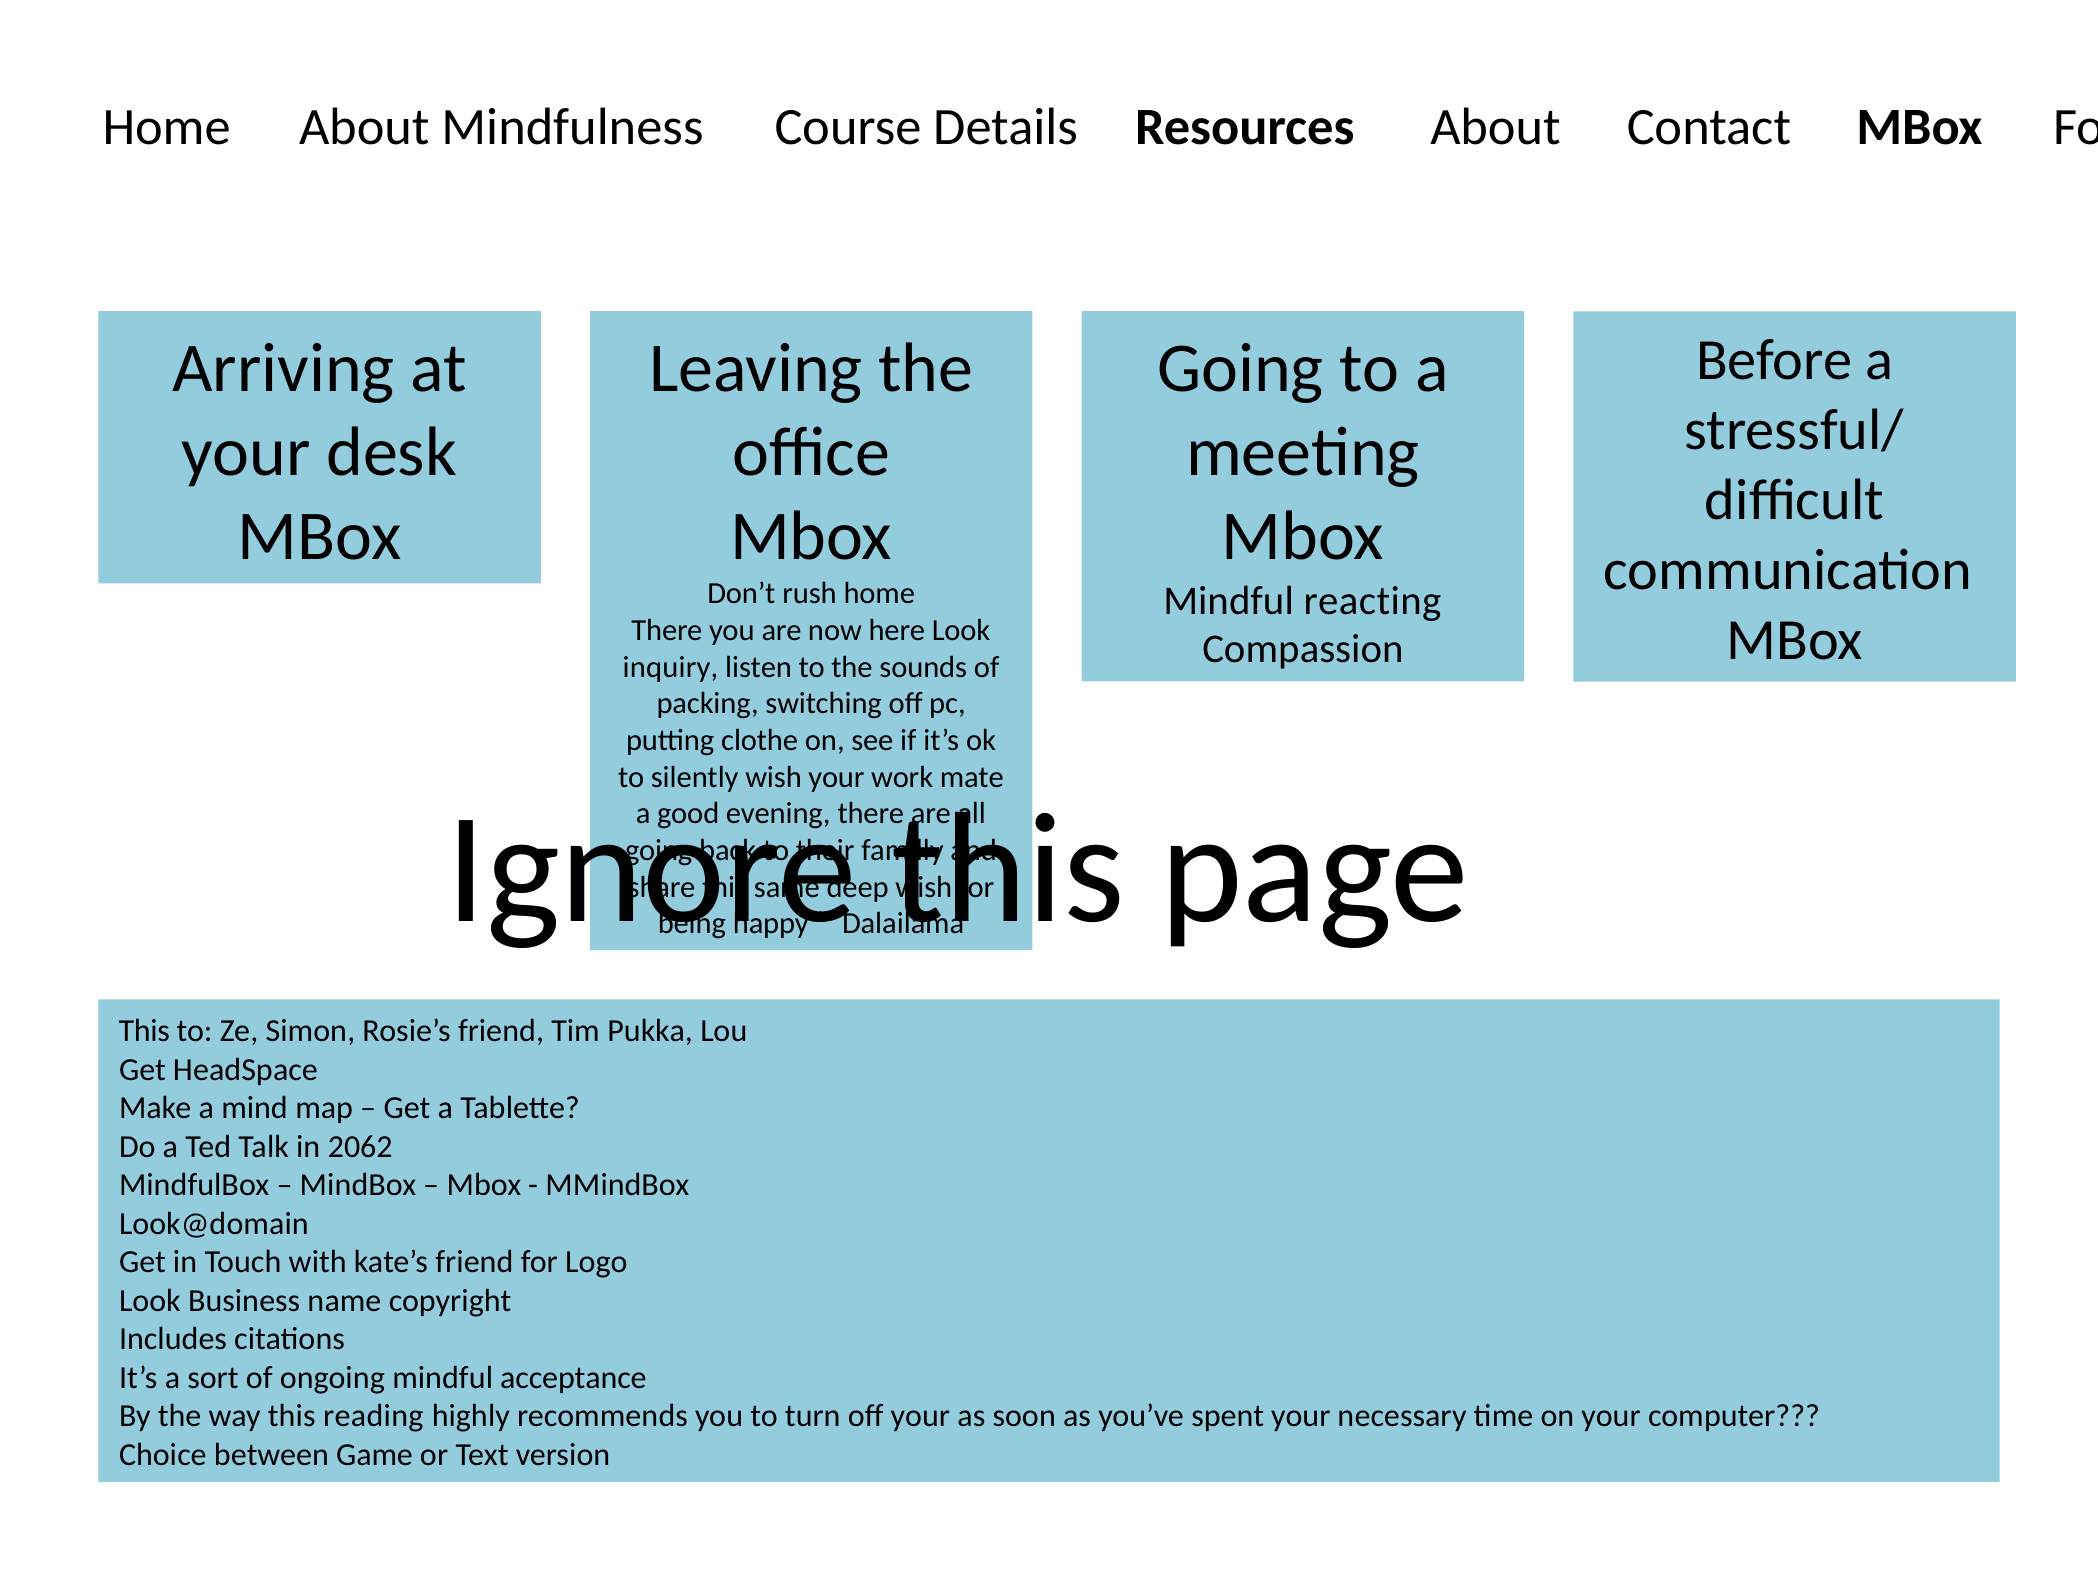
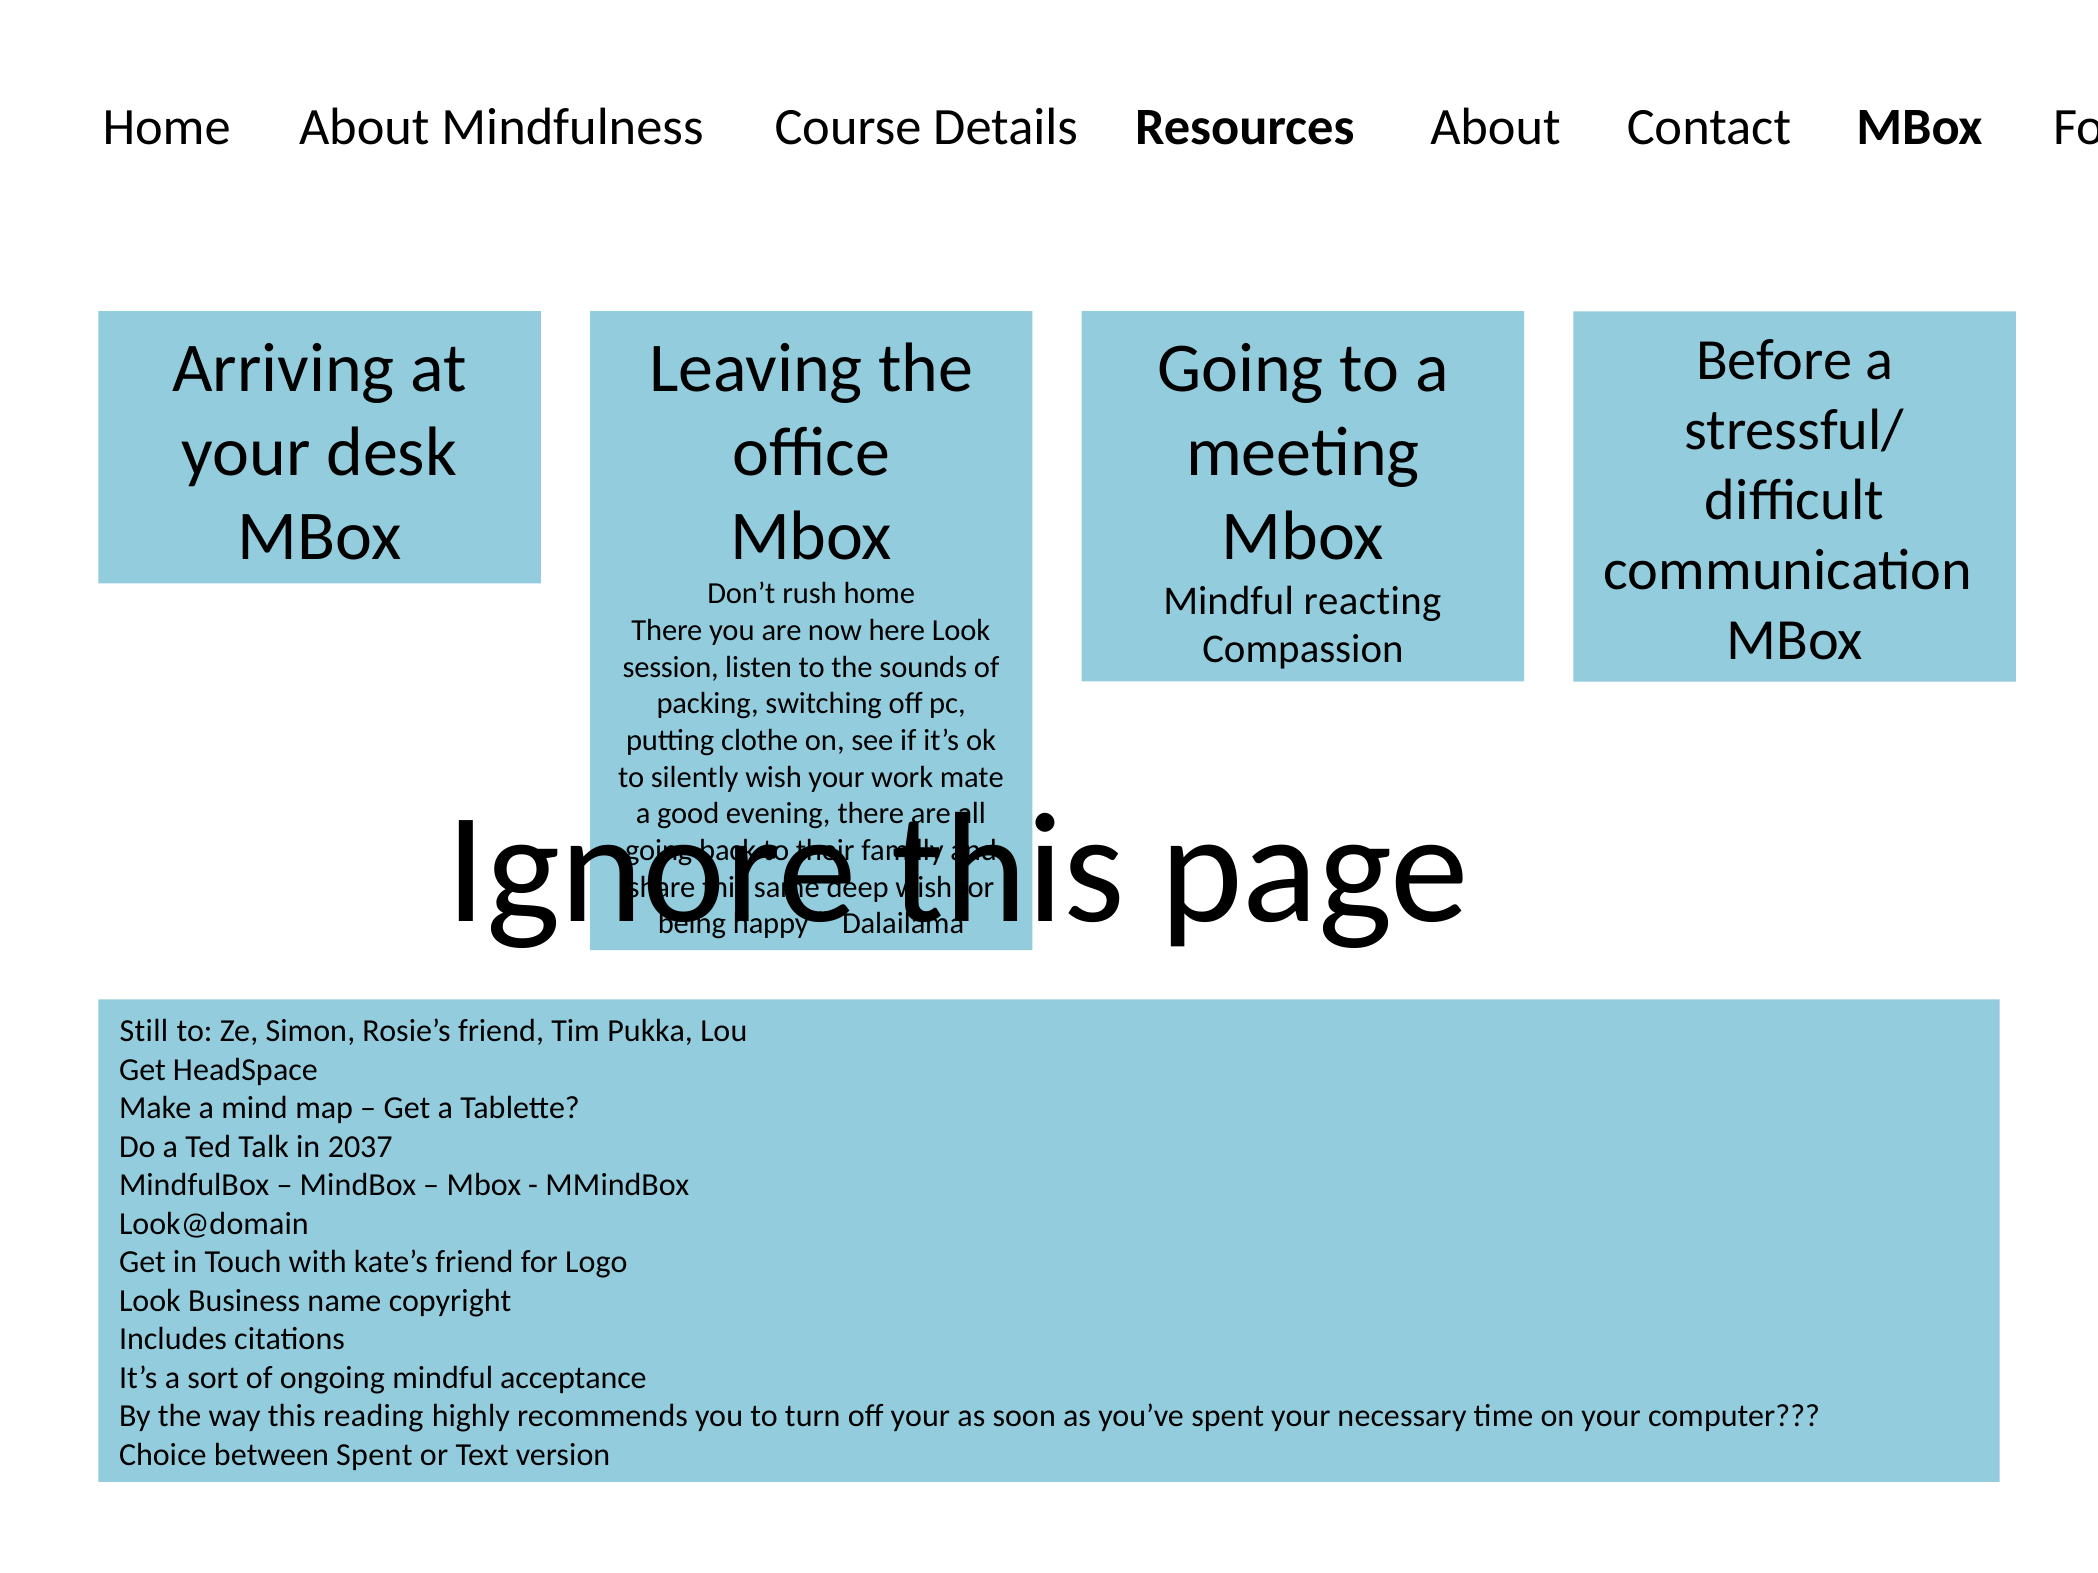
inquiry: inquiry -> session (671, 667)
This: This -> Still (144, 1032)
2062: 2062 -> 2037 (360, 1147)
between Game: Game -> Spent (374, 1455)
